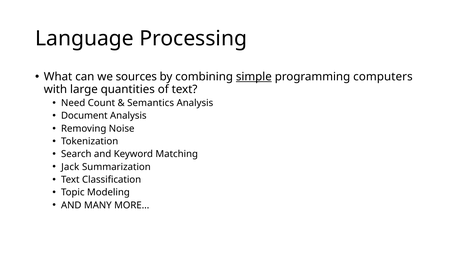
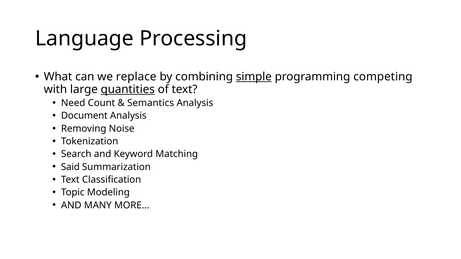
sources: sources -> replace (136, 77)
computers: computers -> competing (383, 77)
quantities underline: none -> present (128, 89)
Jack: Jack -> Said (70, 167)
